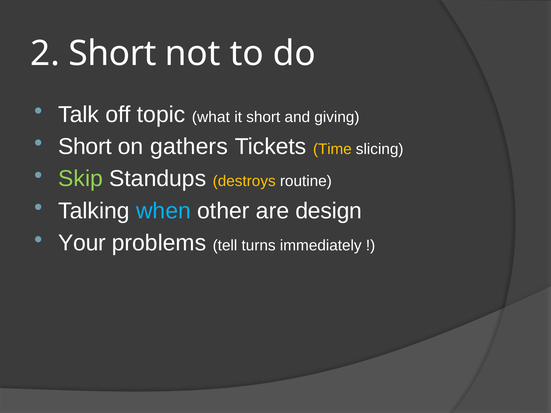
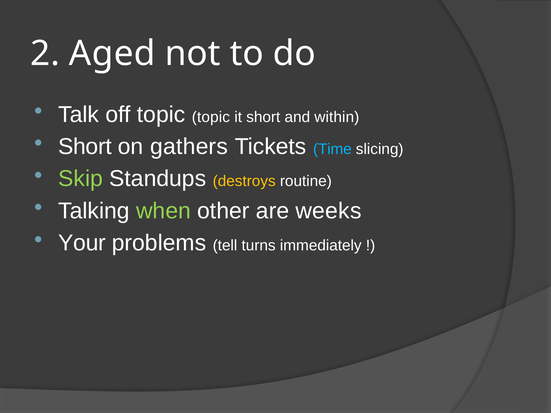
2 Short: Short -> Aged (112, 53)
topic what: what -> topic (211, 117)
giving: giving -> within (337, 117)
Time colour: yellow -> light blue (332, 149)
when colour: light blue -> light green (163, 211)
design: design -> weeks (328, 211)
